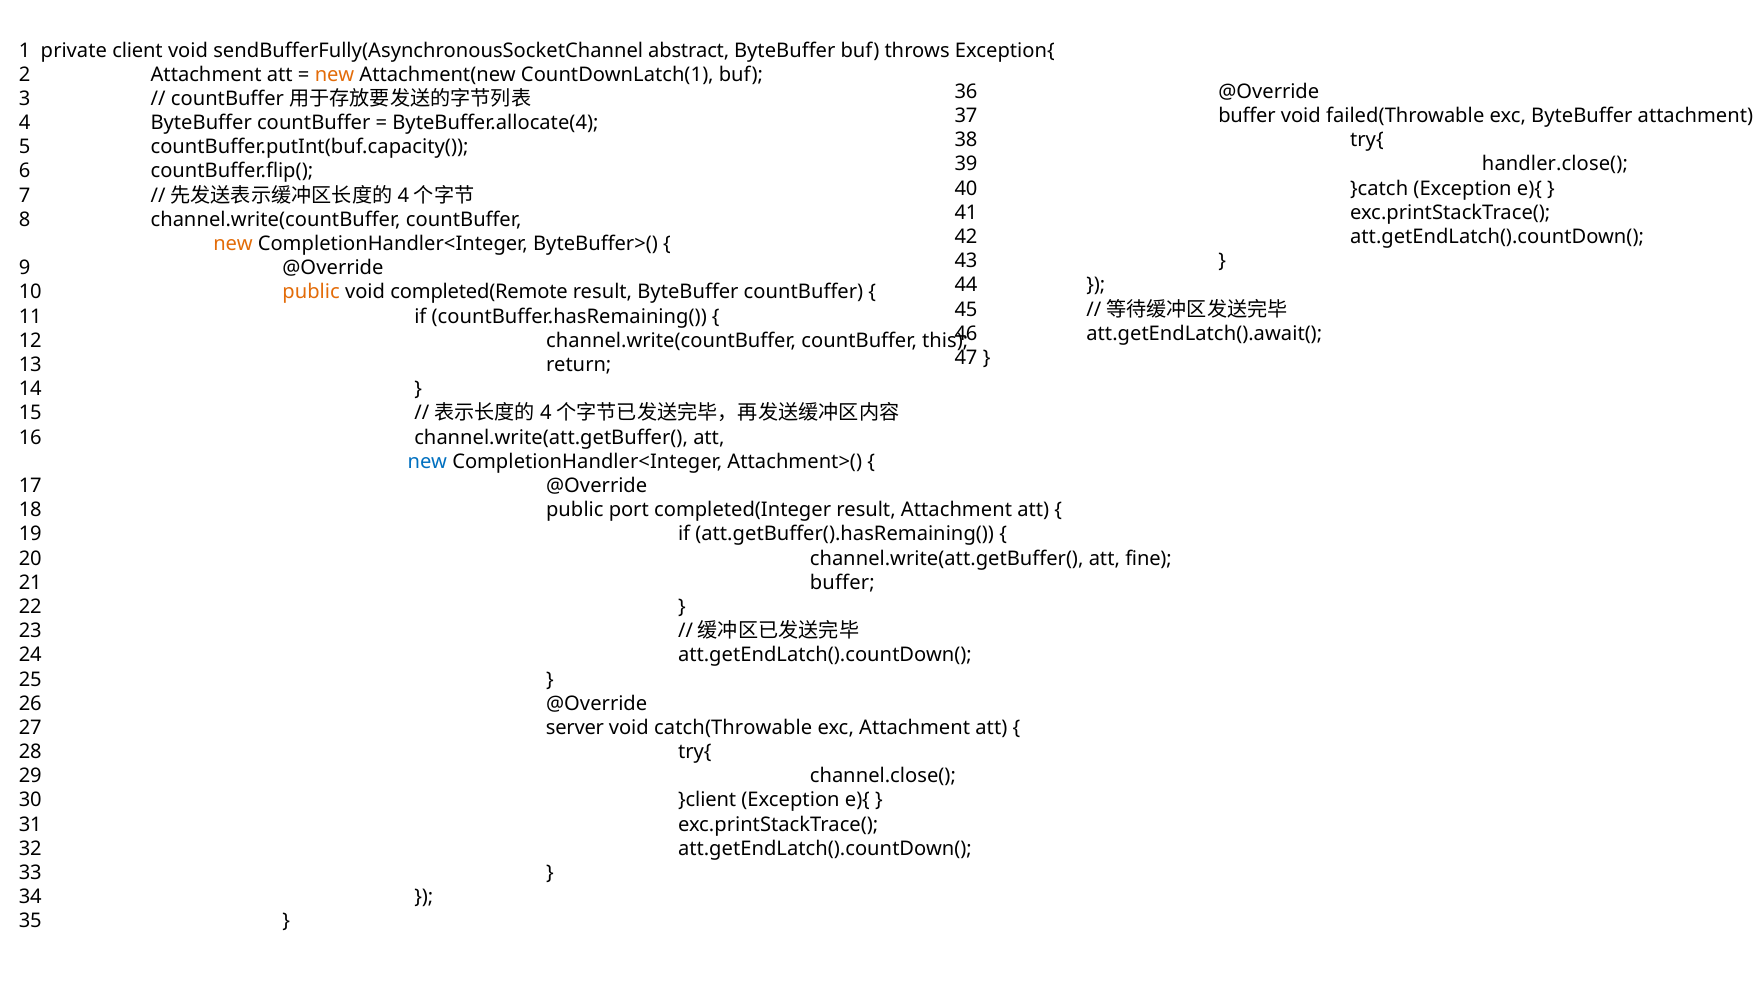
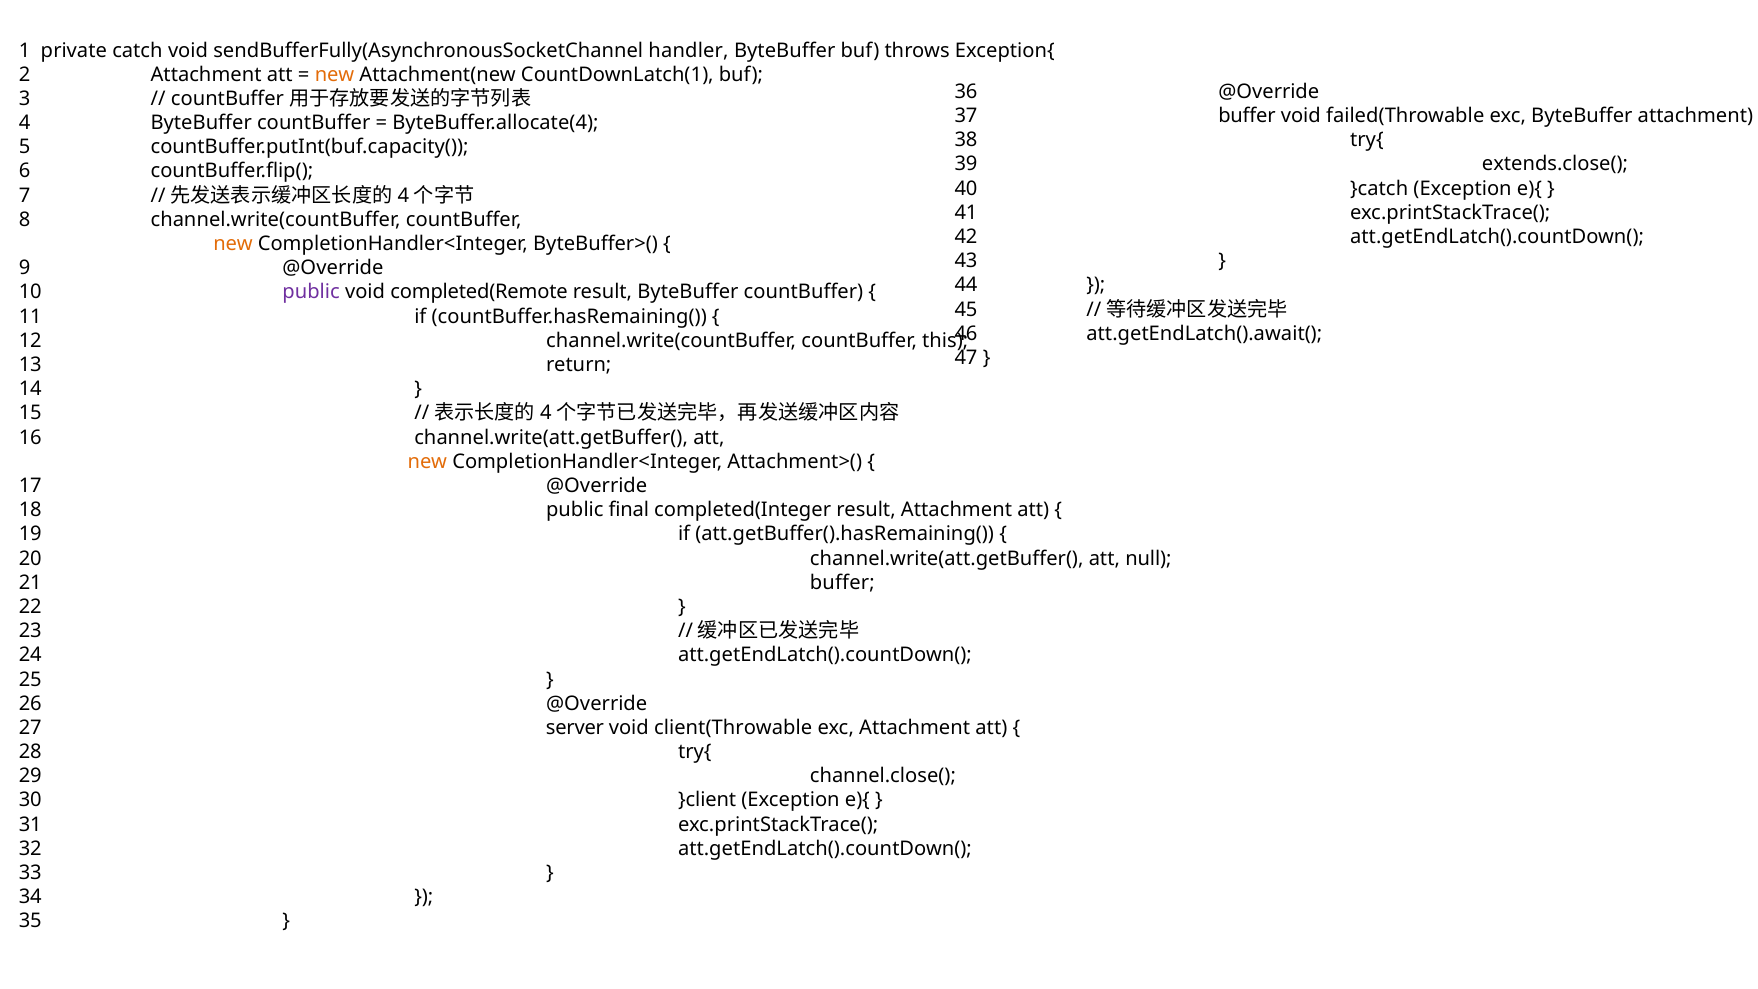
client: client -> catch (137, 50)
abstract: abstract -> handler (689, 50)
handler.close(: handler.close( -> extends.close( (1555, 164)
public colour: orange -> purple (311, 292)
new colour: blue -> orange (427, 462)
port: port -> final (629, 510)
fine: fine -> null (1148, 558)
catch(Throwable: catch(Throwable -> client(Throwable (733, 728)
